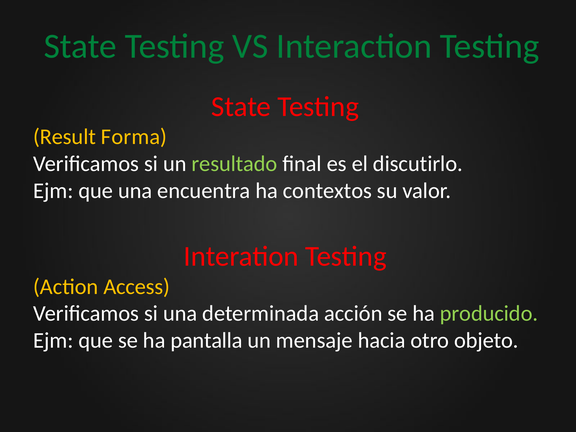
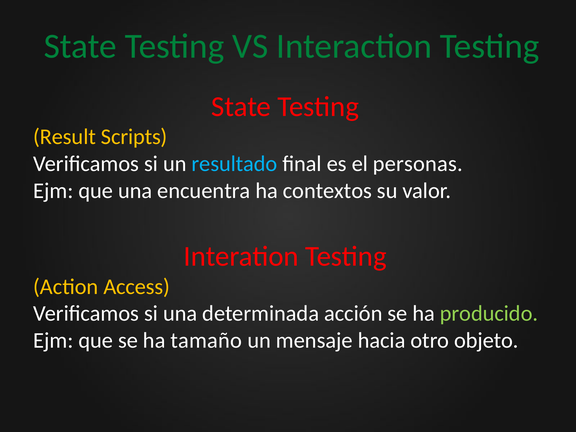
Forma: Forma -> Scripts (134, 137)
resultado colour: light green -> light blue (234, 164)
discutirlo: discutirlo -> personas (418, 164)
pantalla: pantalla -> tamaño (206, 340)
